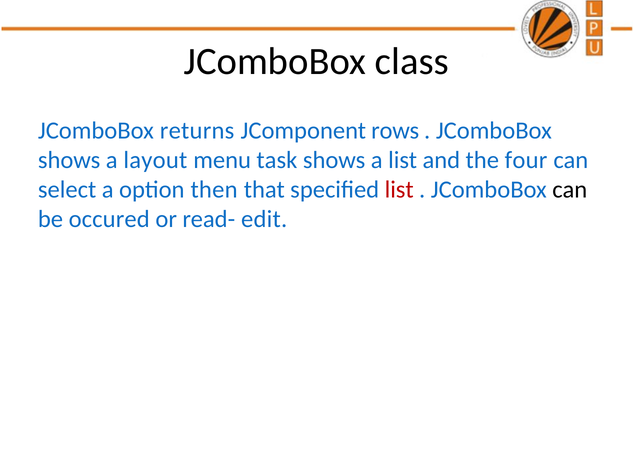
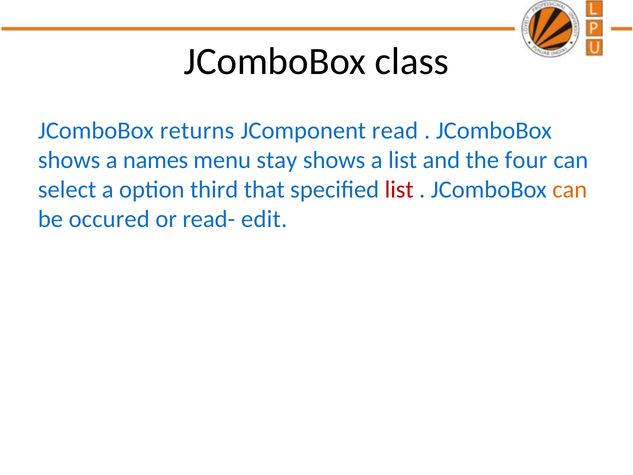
rows: rows -> read (395, 130)
layout: layout -> names (156, 160)
task: task -> stay (277, 160)
then: then -> third (214, 189)
can colour: black -> orange (570, 189)
